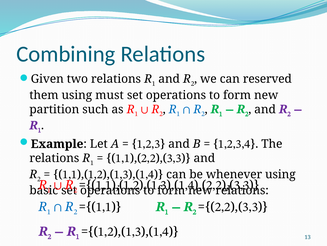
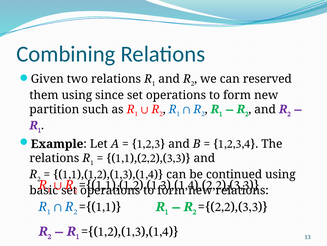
must: must -> since (110, 95)
whenever: whenever -> continued (234, 174)
